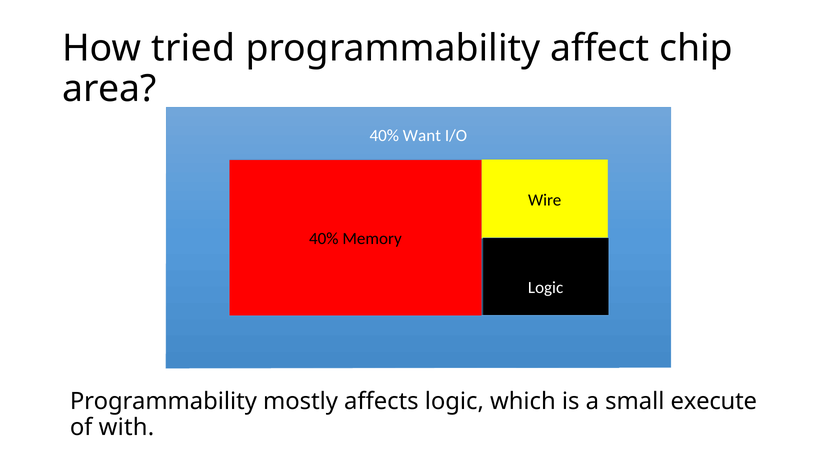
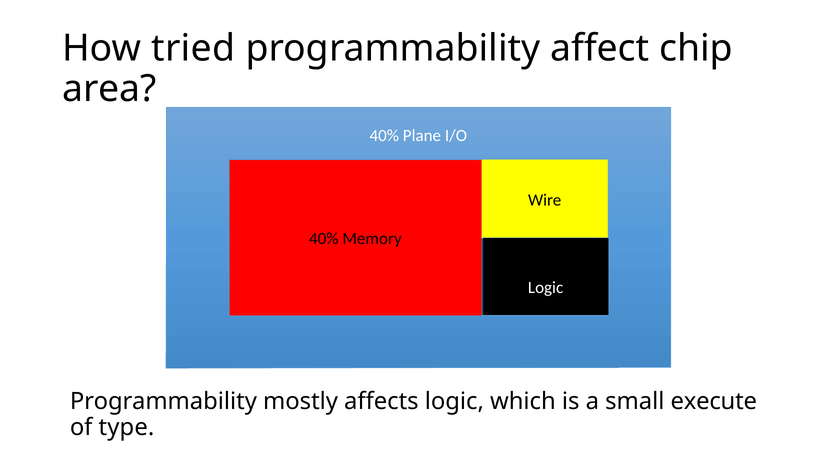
Want: Want -> Plane (422, 135)
with: with -> type (126, 427)
